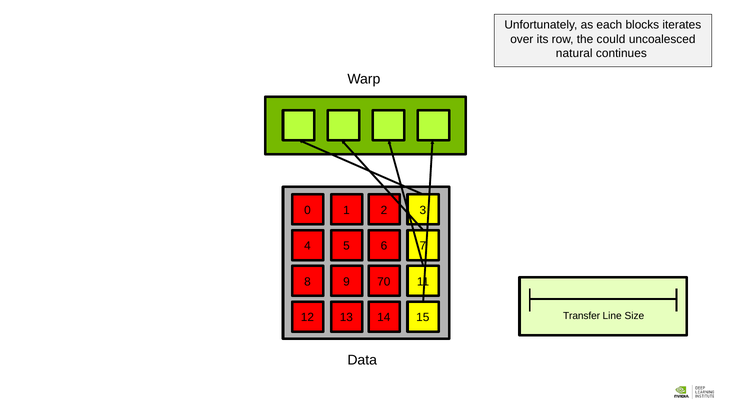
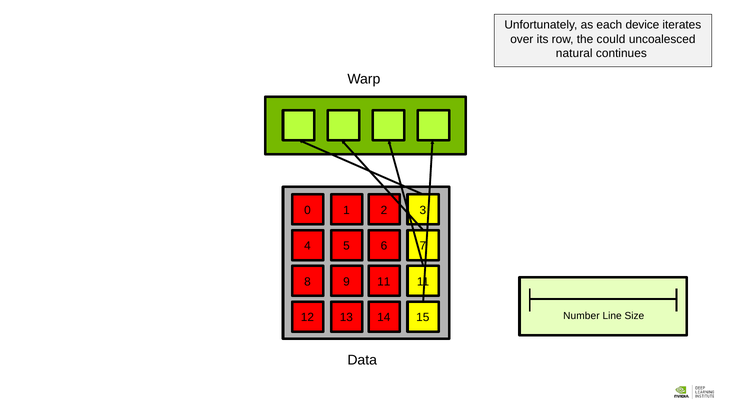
blocks: blocks -> device (642, 25)
9 70: 70 -> 11 (384, 282)
Transfer: Transfer -> Number (581, 316)
